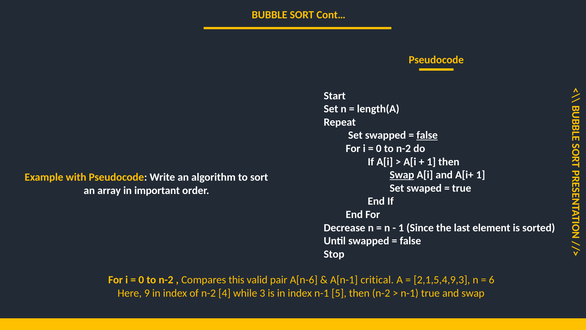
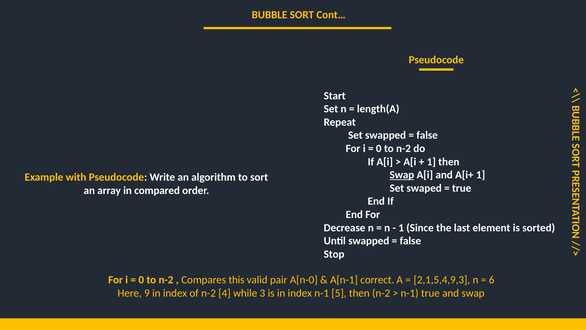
false underline: present -> none (427, 135)
important: important -> compared (157, 190)
A[n-6: A[n-6 -> A[n-0 (304, 279)
critical: critical -> correct (377, 279)
